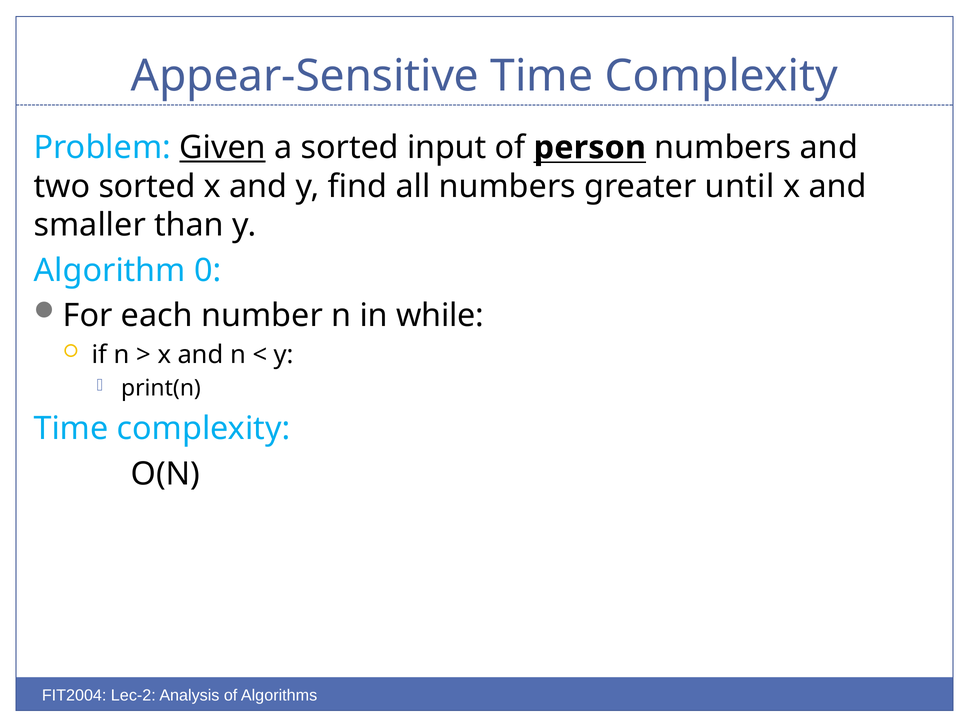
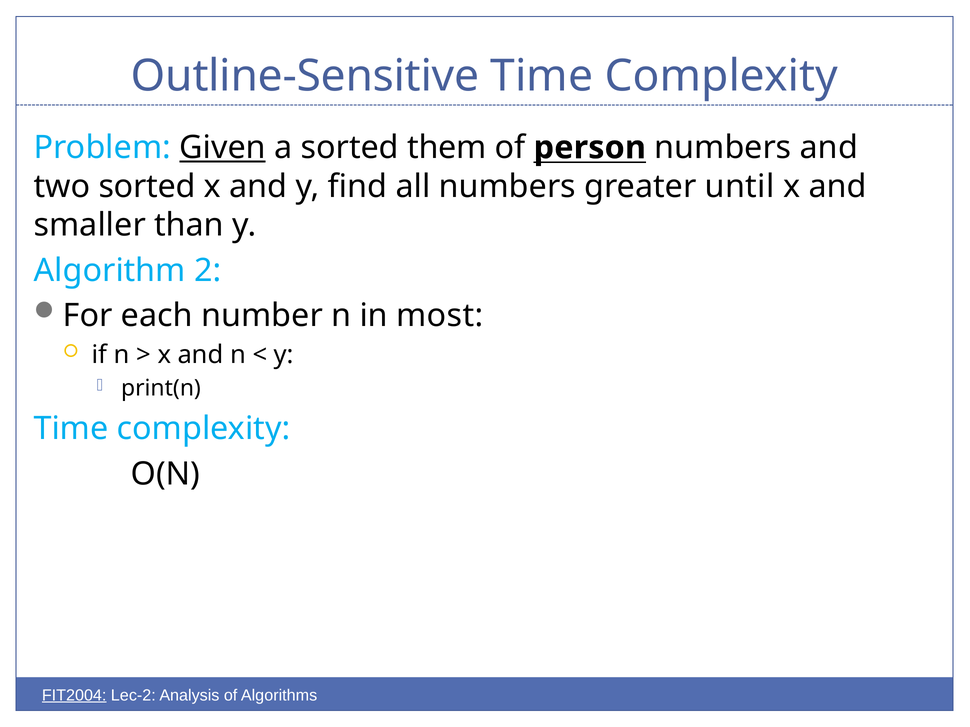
Appear-Sensitive: Appear-Sensitive -> Outline-Sensitive (305, 76)
input: input -> them (447, 148)
0: 0 -> 2 (208, 271)
while: while -> most (440, 316)
FIT2004 underline: none -> present (74, 696)
